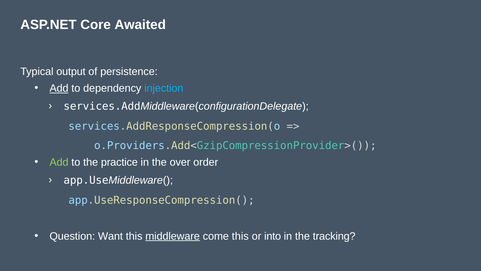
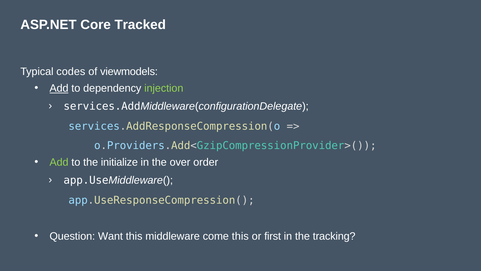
Awaited: Awaited -> Tracked (140, 25)
output: output -> codes (71, 72)
persistence: persistence -> viewmodels (129, 72)
injection colour: light blue -> light green (164, 88)
practice: practice -> initialize (119, 162)
middleware underline: present -> none (173, 236)
into: into -> first (273, 236)
